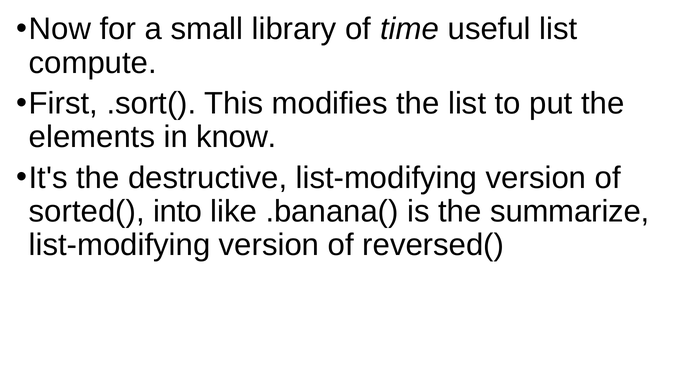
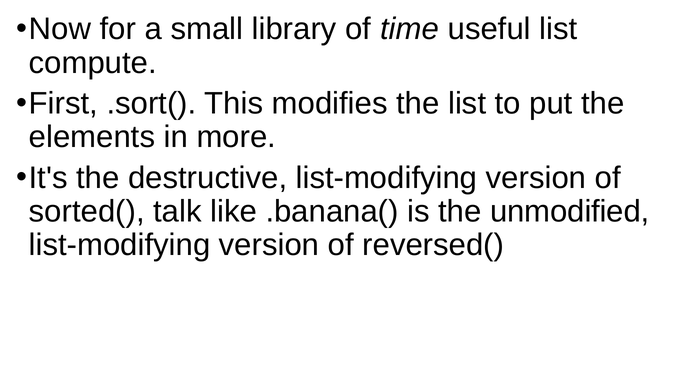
know: know -> more (236, 137)
into: into -> talk (177, 211)
summarize: summarize -> unmodified (570, 211)
